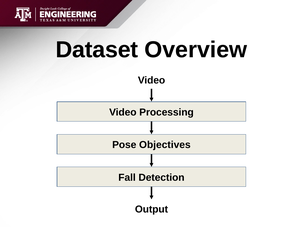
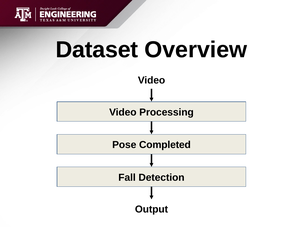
Objectives: Objectives -> Completed (165, 145)
